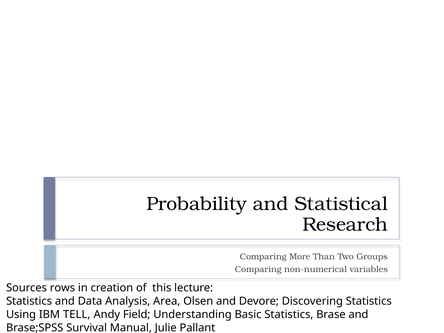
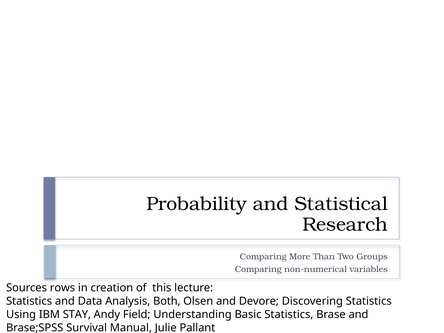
Area: Area -> Both (167, 301)
TELL: TELL -> STAY (77, 315)
